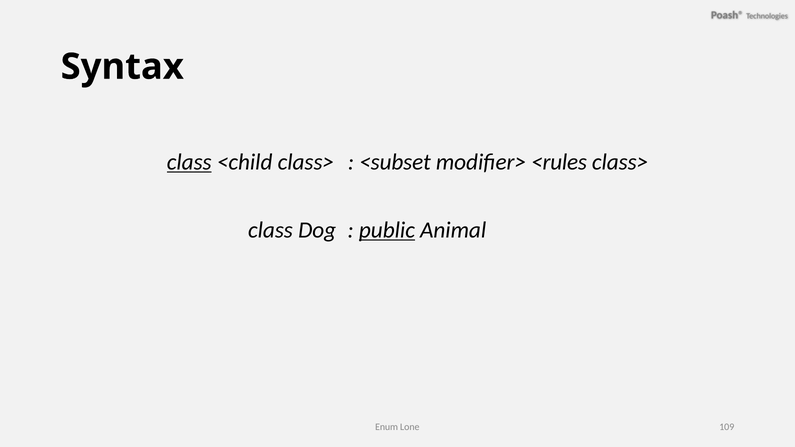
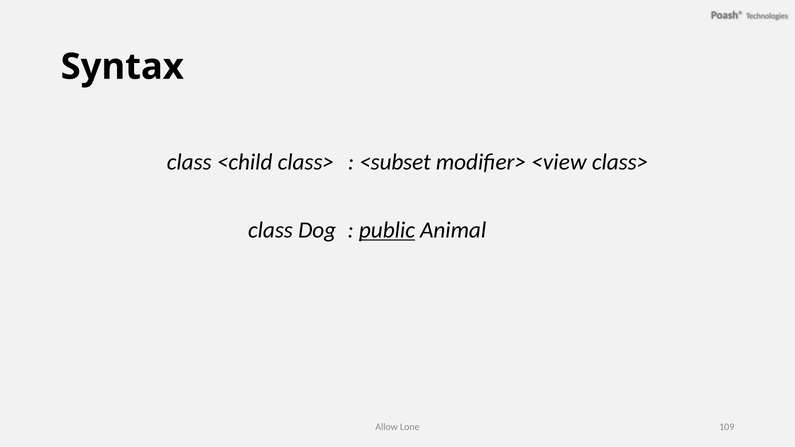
class underline: present -> none (189, 162)
<rules: <rules -> <view (559, 162)
Enum: Enum -> Allow (387, 427)
